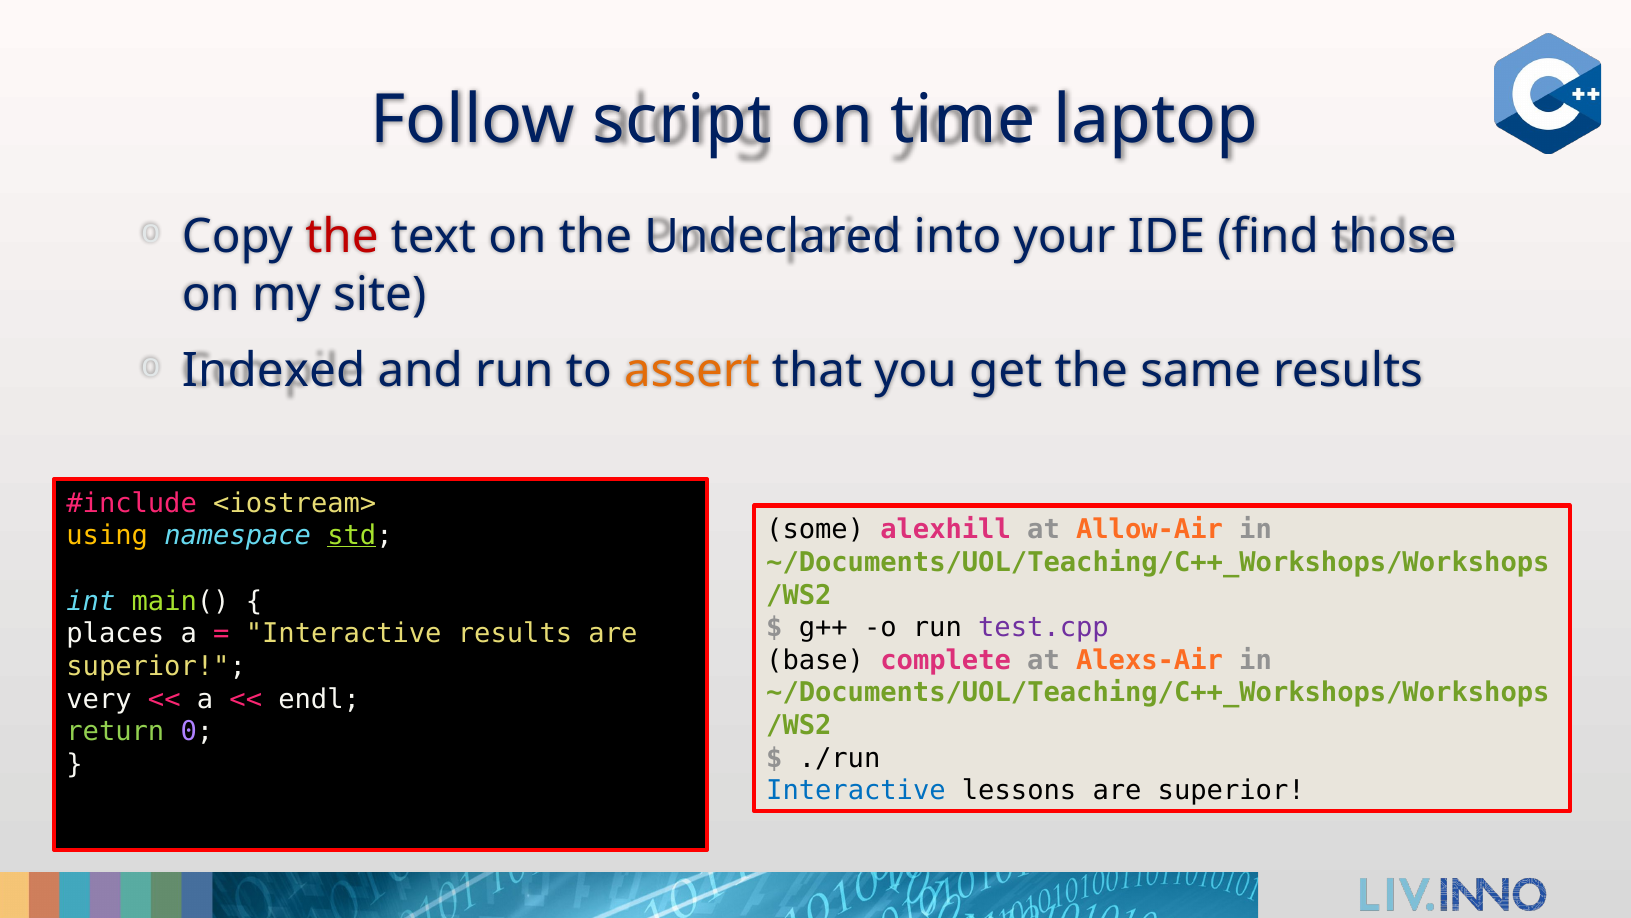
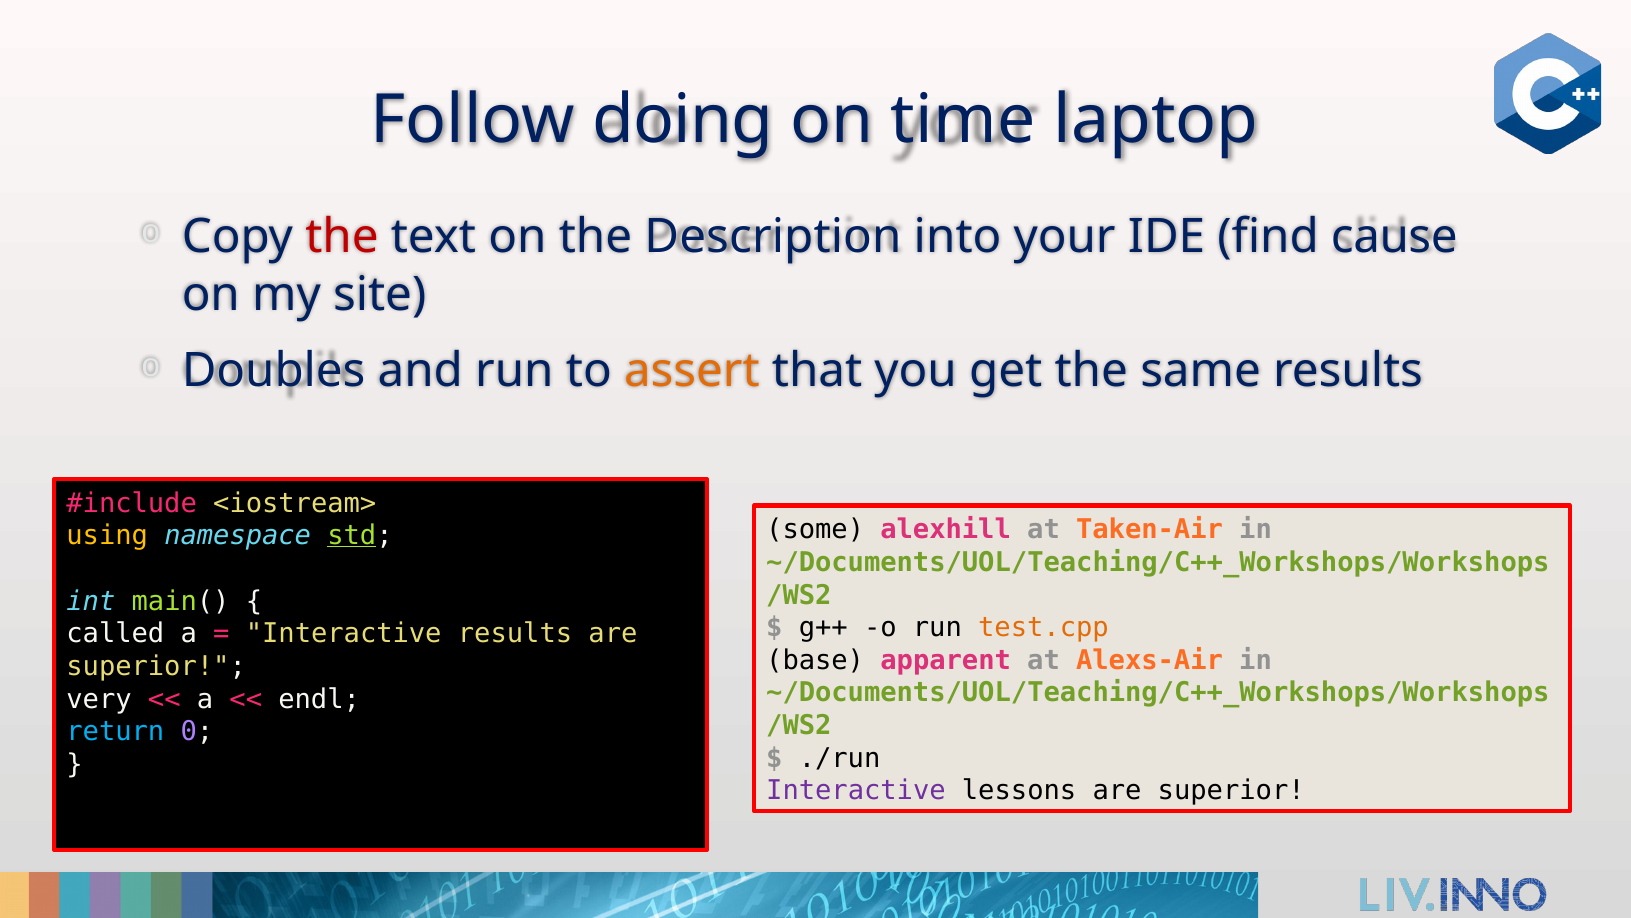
script: script -> doing (683, 120)
Undeclared: Undeclared -> Description (773, 237)
those: those -> cause (1394, 237)
Indexed: Indexed -> Doubles (274, 371)
Allow-Air: Allow-Air -> Taken-Air (1150, 530)
test.cpp colour: purple -> orange (1044, 627)
places: places -> called (115, 633)
complete: complete -> apparent (946, 660)
return colour: light green -> light blue (115, 731)
Interactive colour: blue -> purple (856, 790)
